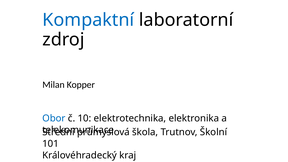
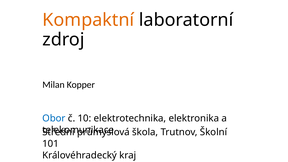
Kompaktní colour: blue -> orange (88, 20)
